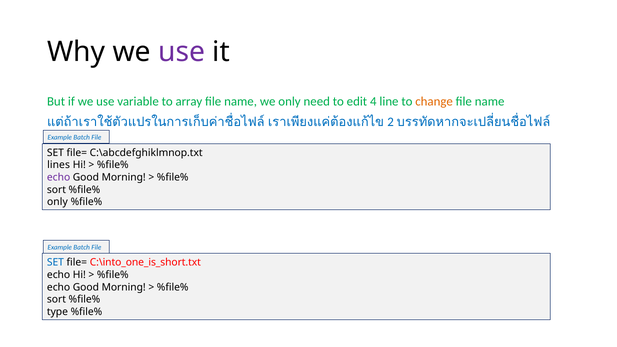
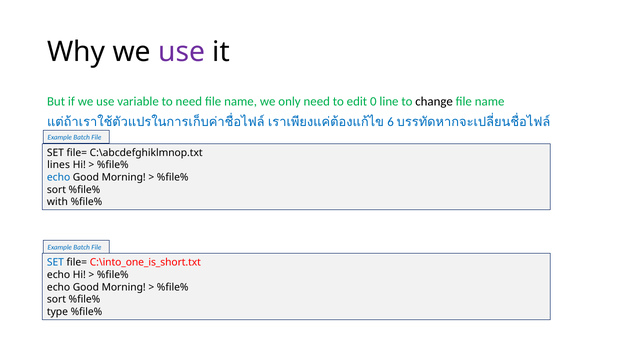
to array: array -> need (189, 102)
4: 4 -> 0 (373, 102)
change colour: orange -> black (434, 102)
2: 2 -> 6 (391, 122)
echo colour: purple -> blue (59, 177)
only: only -> with (57, 202)
